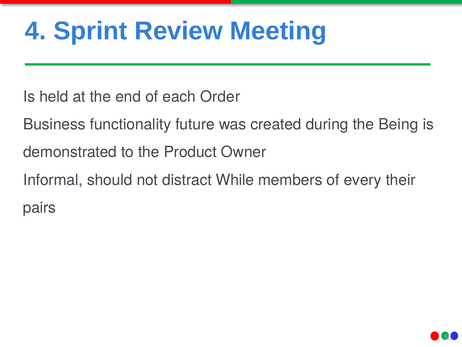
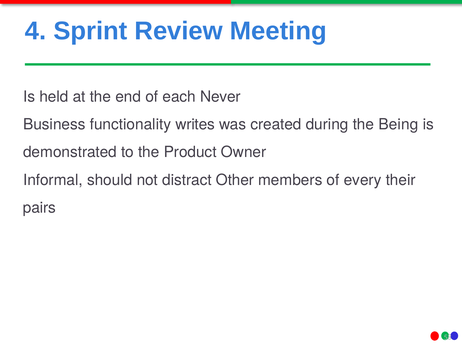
Order: Order -> Never (220, 97)
future: future -> writes (195, 124)
While: While -> Other (235, 180)
